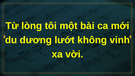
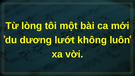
vinh: vinh -> luôn (120, 40)
